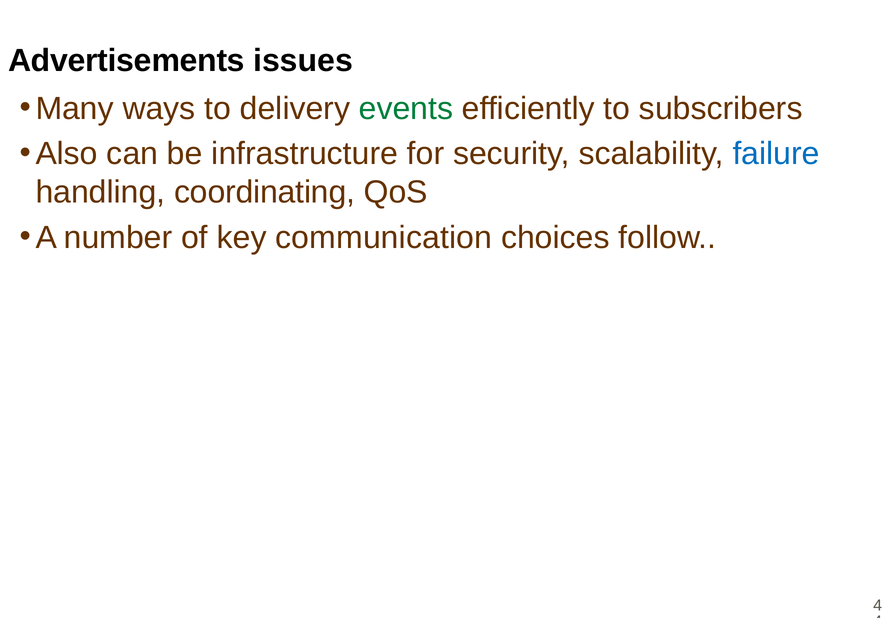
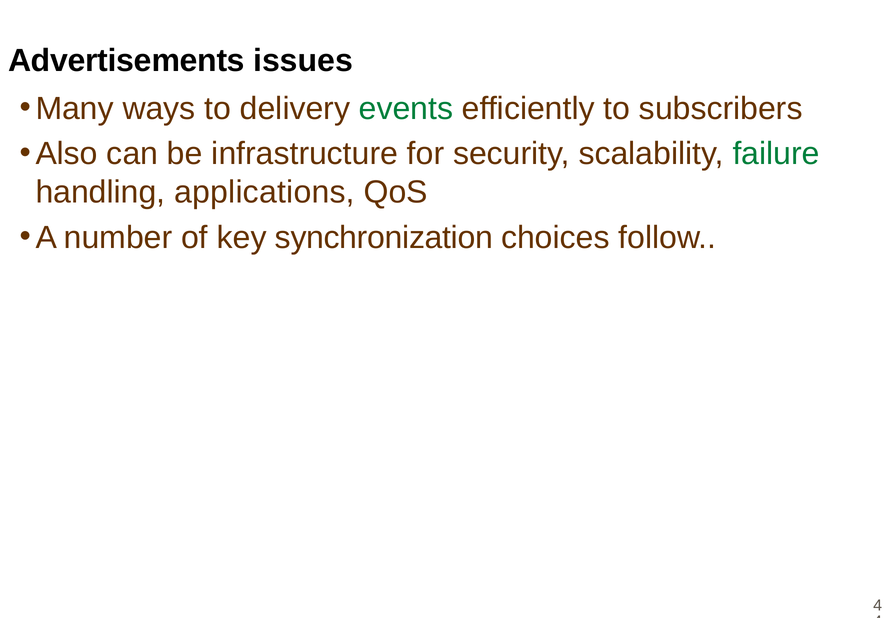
failure colour: blue -> green (776, 154)
coordinating: coordinating -> applications (264, 192)
communication: communication -> synchronization (384, 238)
